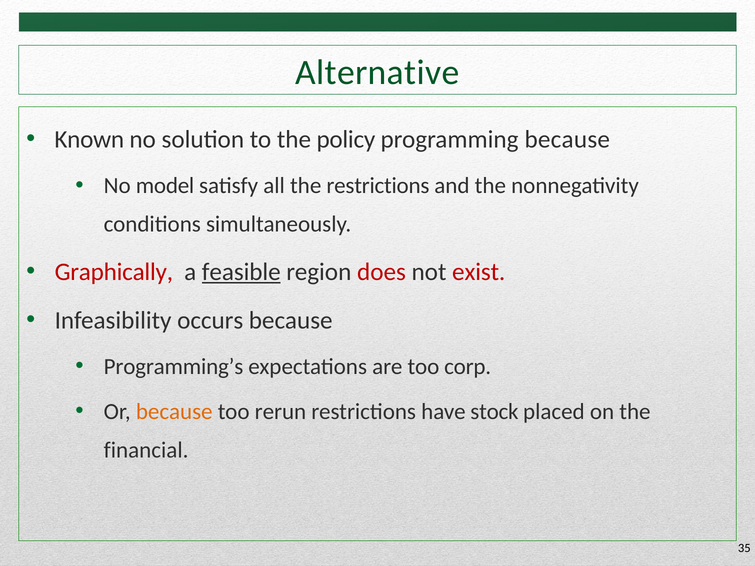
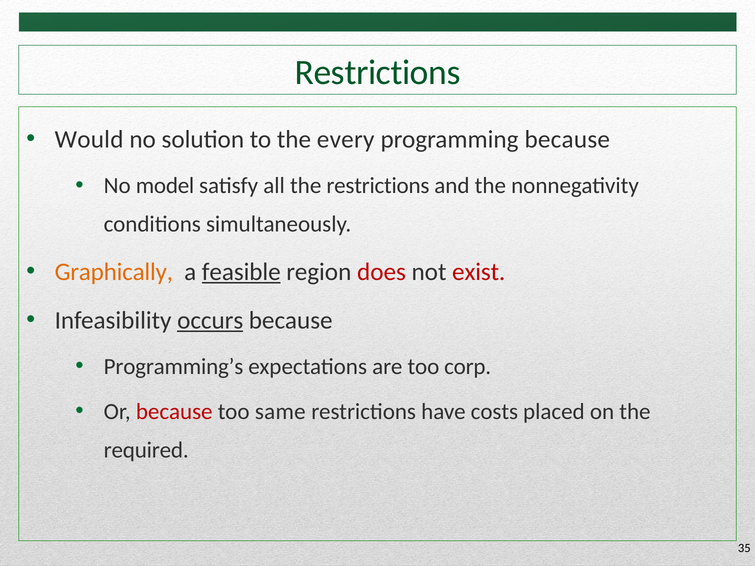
Alternative: Alternative -> Restrictions (378, 73)
Known: Known -> Would (89, 140)
policy: policy -> every (346, 140)
Graphically colour: red -> orange (114, 272)
occurs underline: none -> present (210, 321)
because colour: orange -> red (174, 412)
rerun: rerun -> same (280, 412)
stock: stock -> costs (494, 412)
financial: financial -> required (146, 450)
